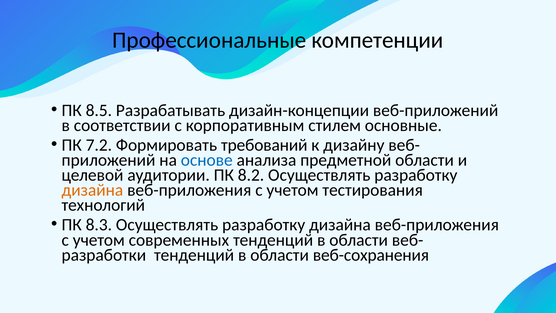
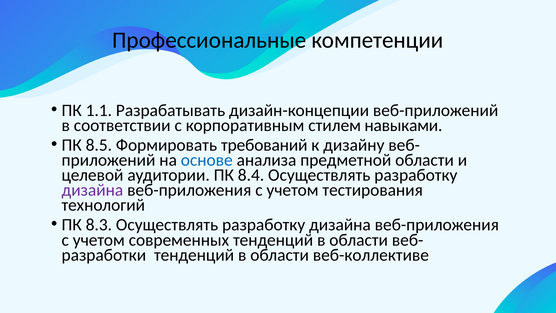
8.5: 8.5 -> 1.1 (99, 110)
основные: основные -> навыками (403, 125)
7.2: 7.2 -> 8.5 (99, 145)
8.2: 8.2 -> 8.4 (251, 175)
дизайна colour: orange -> purple (92, 190)
веб-сохранения: веб-сохранения -> веб-коллективе (371, 255)
